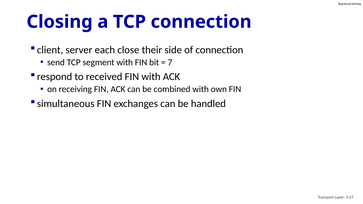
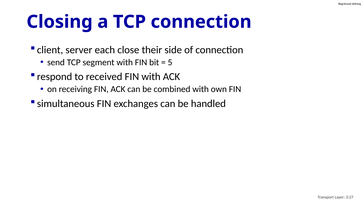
7: 7 -> 5 (170, 62)
